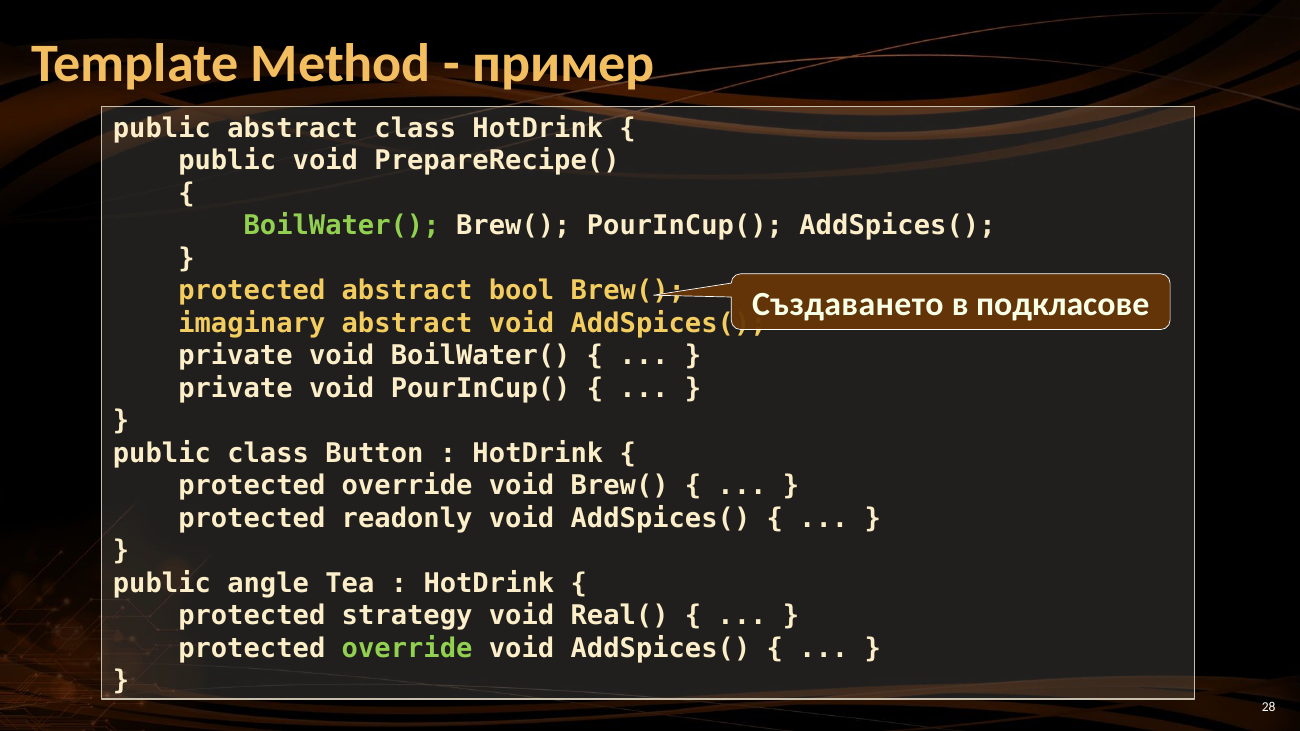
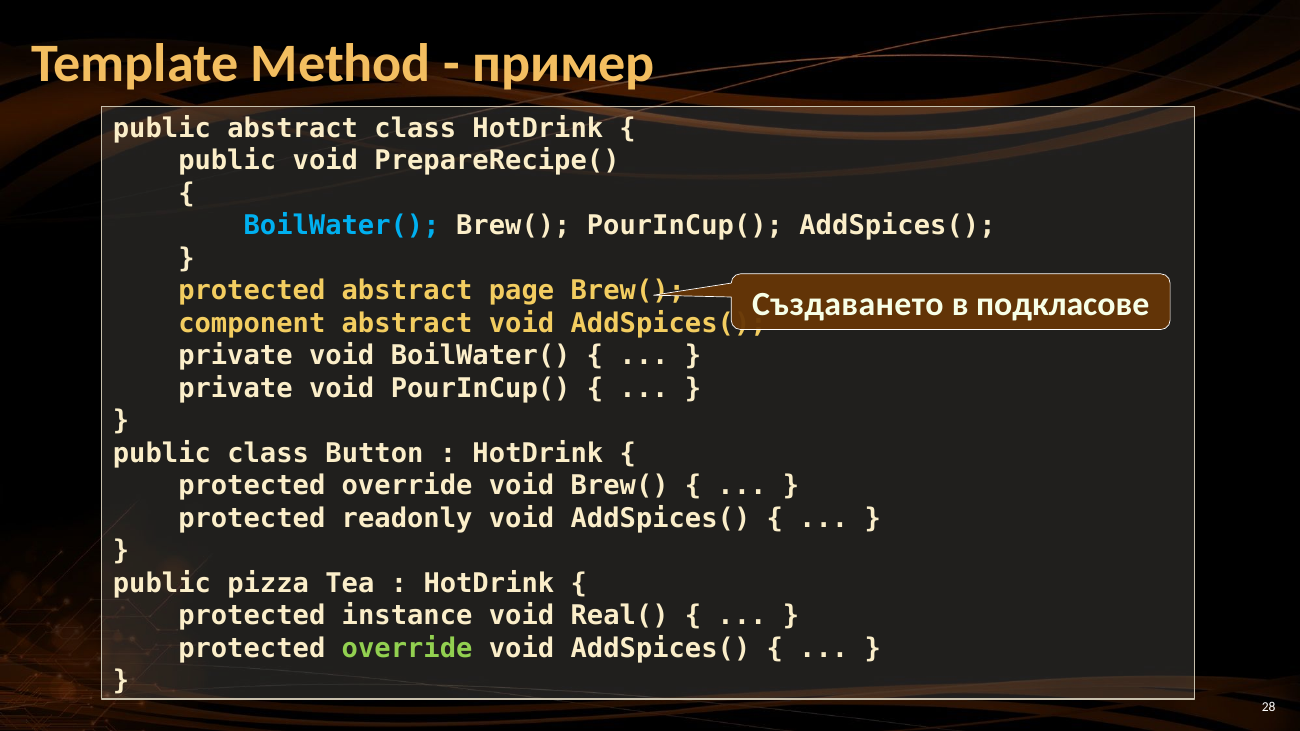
BoilWater( colour: light green -> light blue (342, 226)
bool: bool -> page (522, 291)
imaginary: imaginary -> component (252, 323)
angle: angle -> pizza (268, 584)
strategy: strategy -> instance (407, 616)
